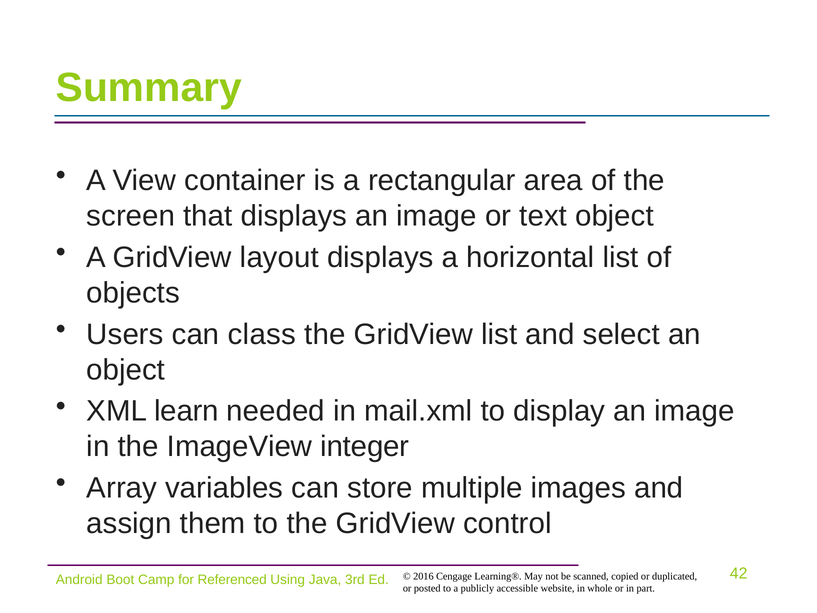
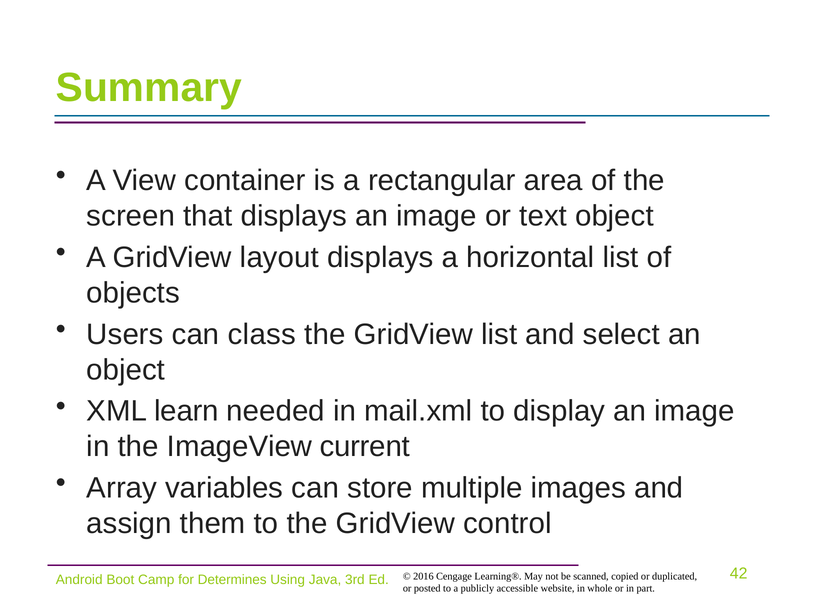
integer: integer -> current (365, 446)
Referenced: Referenced -> Determines (232, 580)
